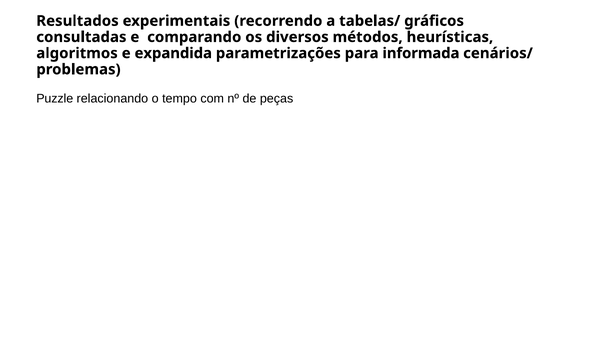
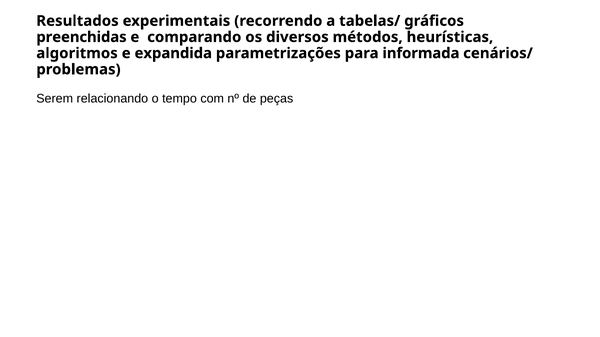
consultadas: consultadas -> preenchidas (81, 37)
Puzzle: Puzzle -> Serem (55, 99)
